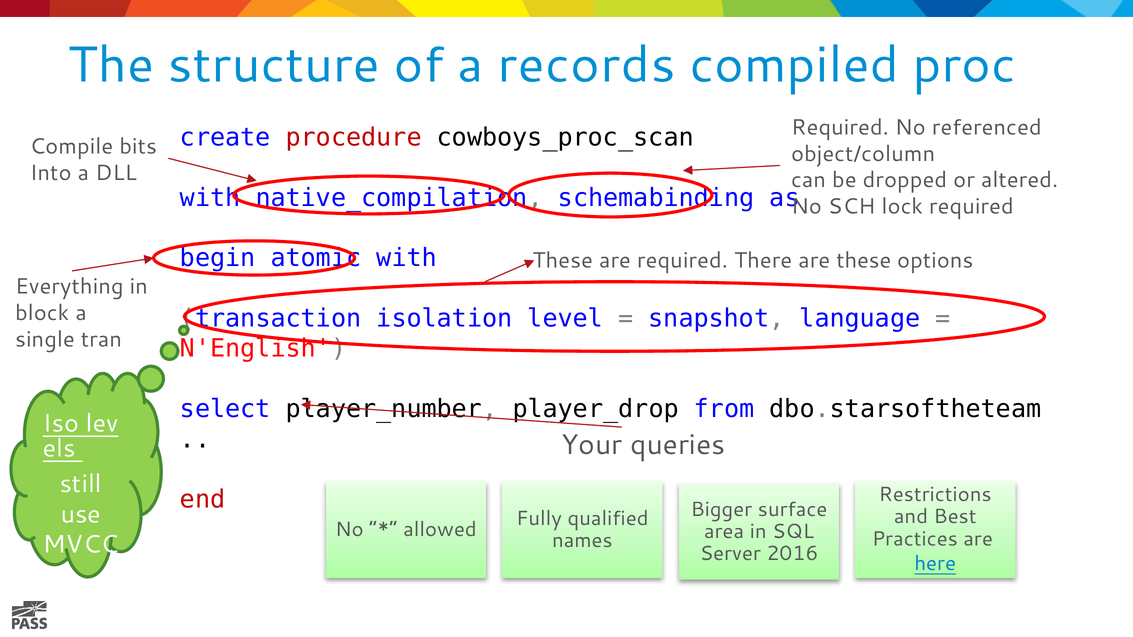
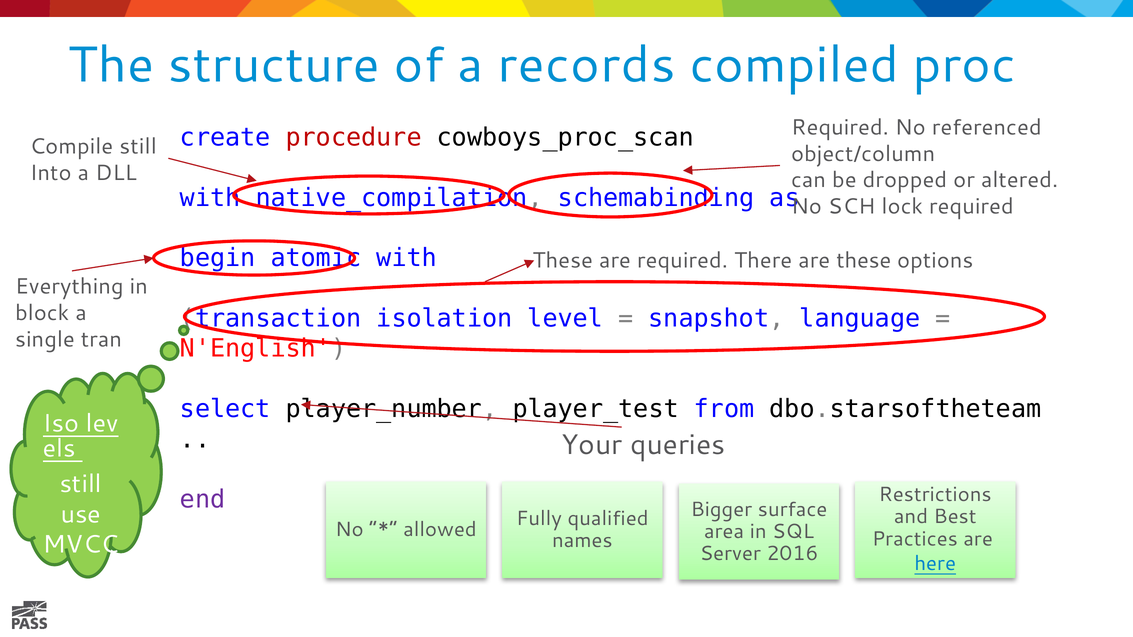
Compile bits: bits -> still (138, 147)
player_drop: player_drop -> player_test (596, 409)
end colour: red -> purple (203, 500)
